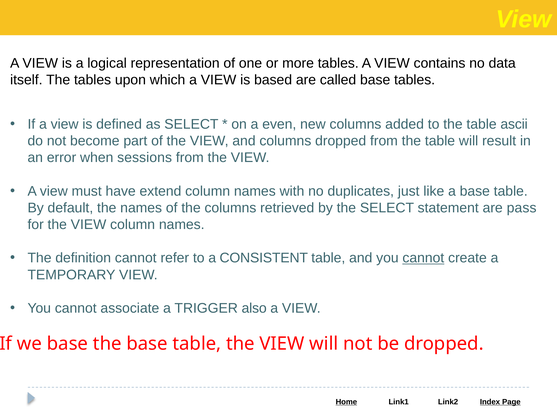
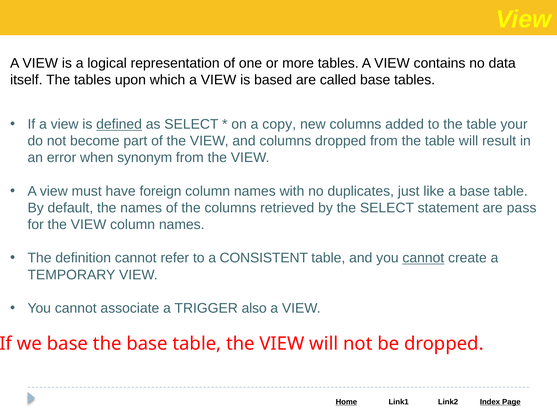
defined underline: none -> present (119, 124)
even: even -> copy (279, 124)
ascii: ascii -> your (514, 124)
sessions: sessions -> synonym (145, 158)
extend: extend -> foreign (161, 191)
